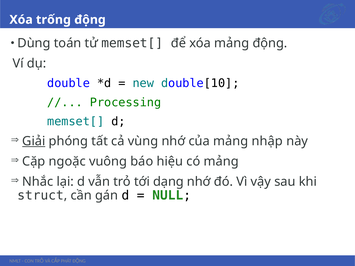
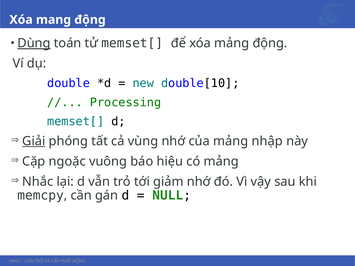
trống: trống -> mang (53, 20)
Dùng underline: none -> present (34, 43)
dạng: dạng -> giảm (168, 182)
struct: struct -> memcpy (41, 196)
